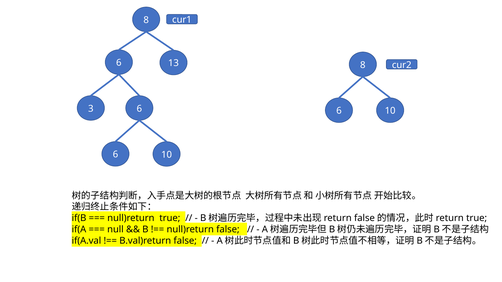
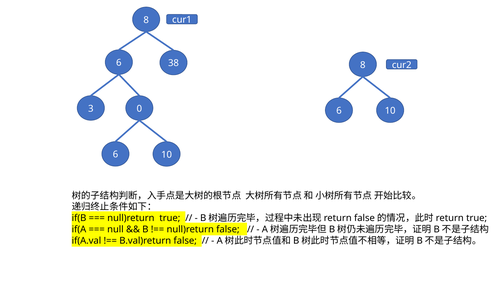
13: 13 -> 38 (173, 63)
3 6: 6 -> 0 (139, 109)
